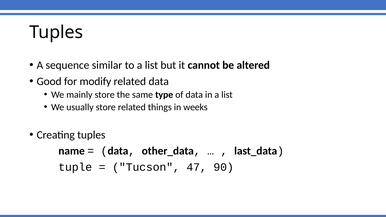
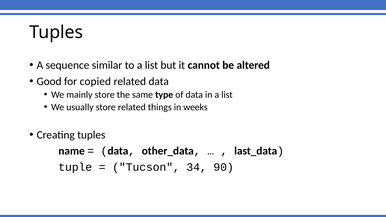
modify: modify -> copied (95, 81)
47: 47 -> 34 (197, 167)
